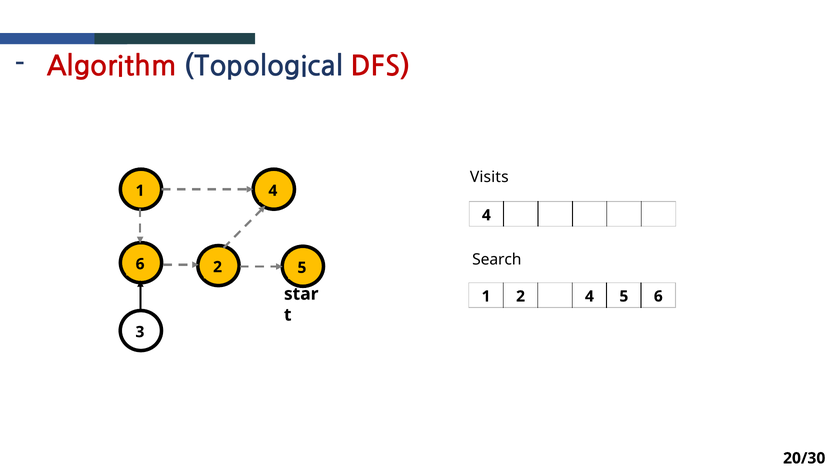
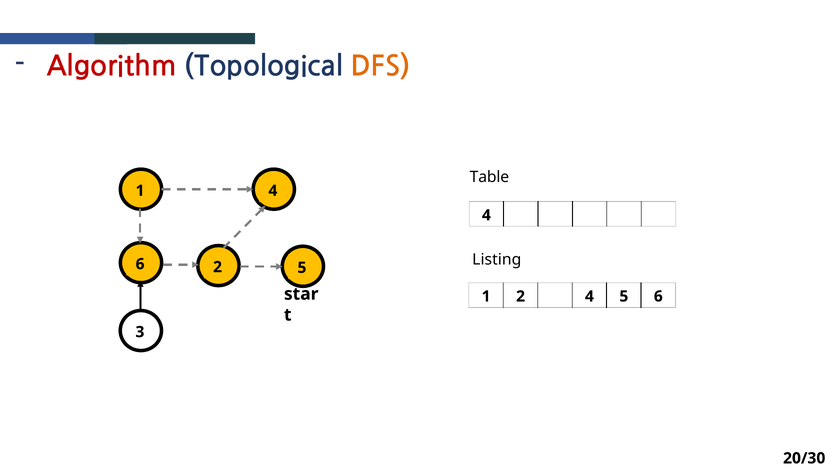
DFS colour: red -> orange (381, 66)
Visits: Visits -> Table (489, 177)
Search: Search -> Listing (497, 260)
